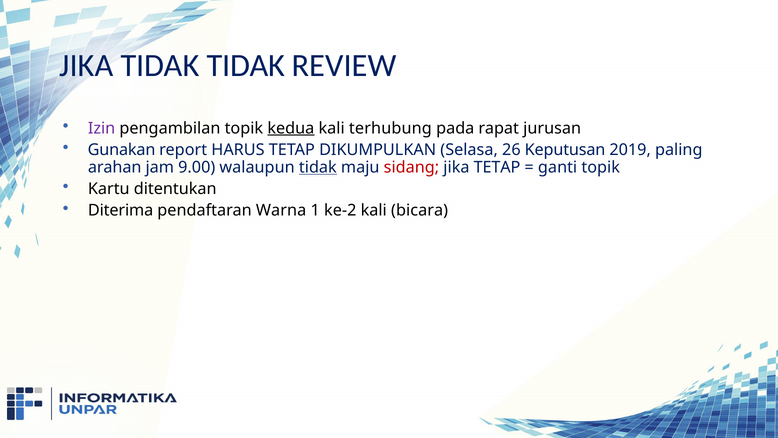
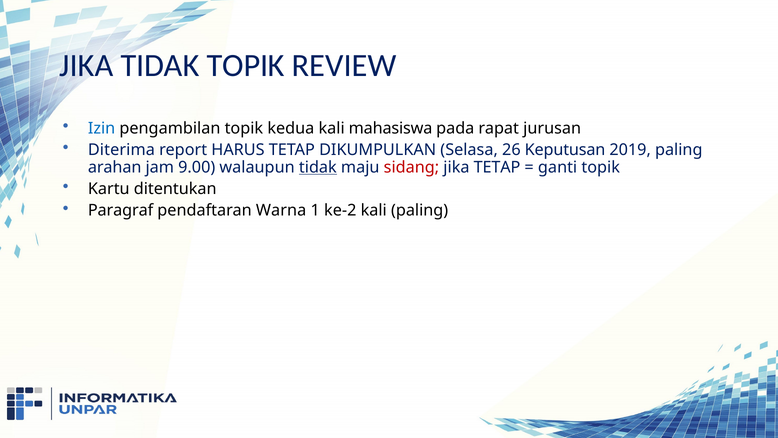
TIDAK TIDAK: TIDAK -> TOPIK (246, 65)
Izin colour: purple -> blue (102, 128)
kedua underline: present -> none (291, 128)
terhubung: terhubung -> mahasiswa (391, 128)
Gunakan: Gunakan -> Diterima (121, 150)
Diterima: Diterima -> Paragraf (121, 210)
kali bicara: bicara -> paling (420, 210)
